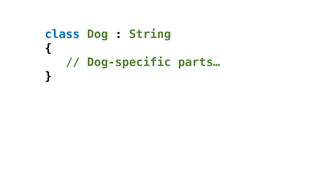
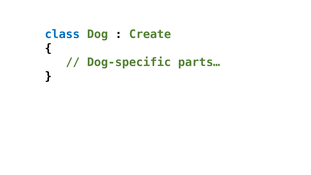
String: String -> Create (150, 34)
